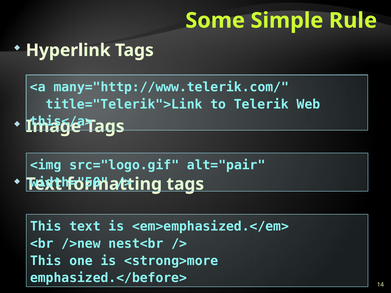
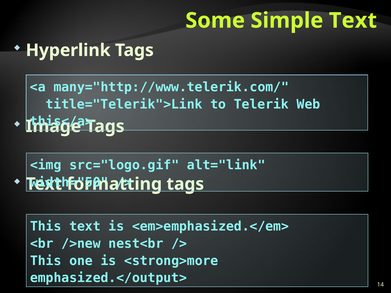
Simple Rule: Rule -> Text (353, 21)
alt="pair: alt="pair -> alt="link (226, 165)
emphasized.</before>: emphasized.</before> -> emphasized.</output> (108, 278)
